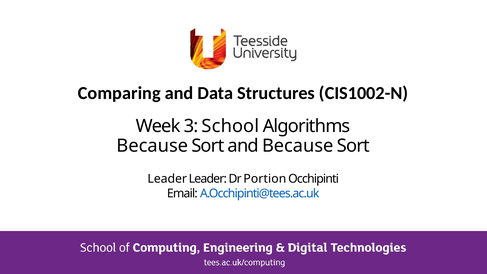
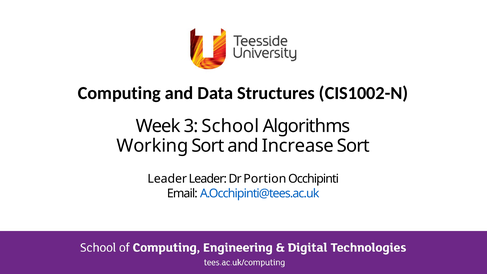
Comparing: Comparing -> Computing (119, 93)
Because: Because -> Working (152, 146)
and Because: Because -> Increase (298, 146)
